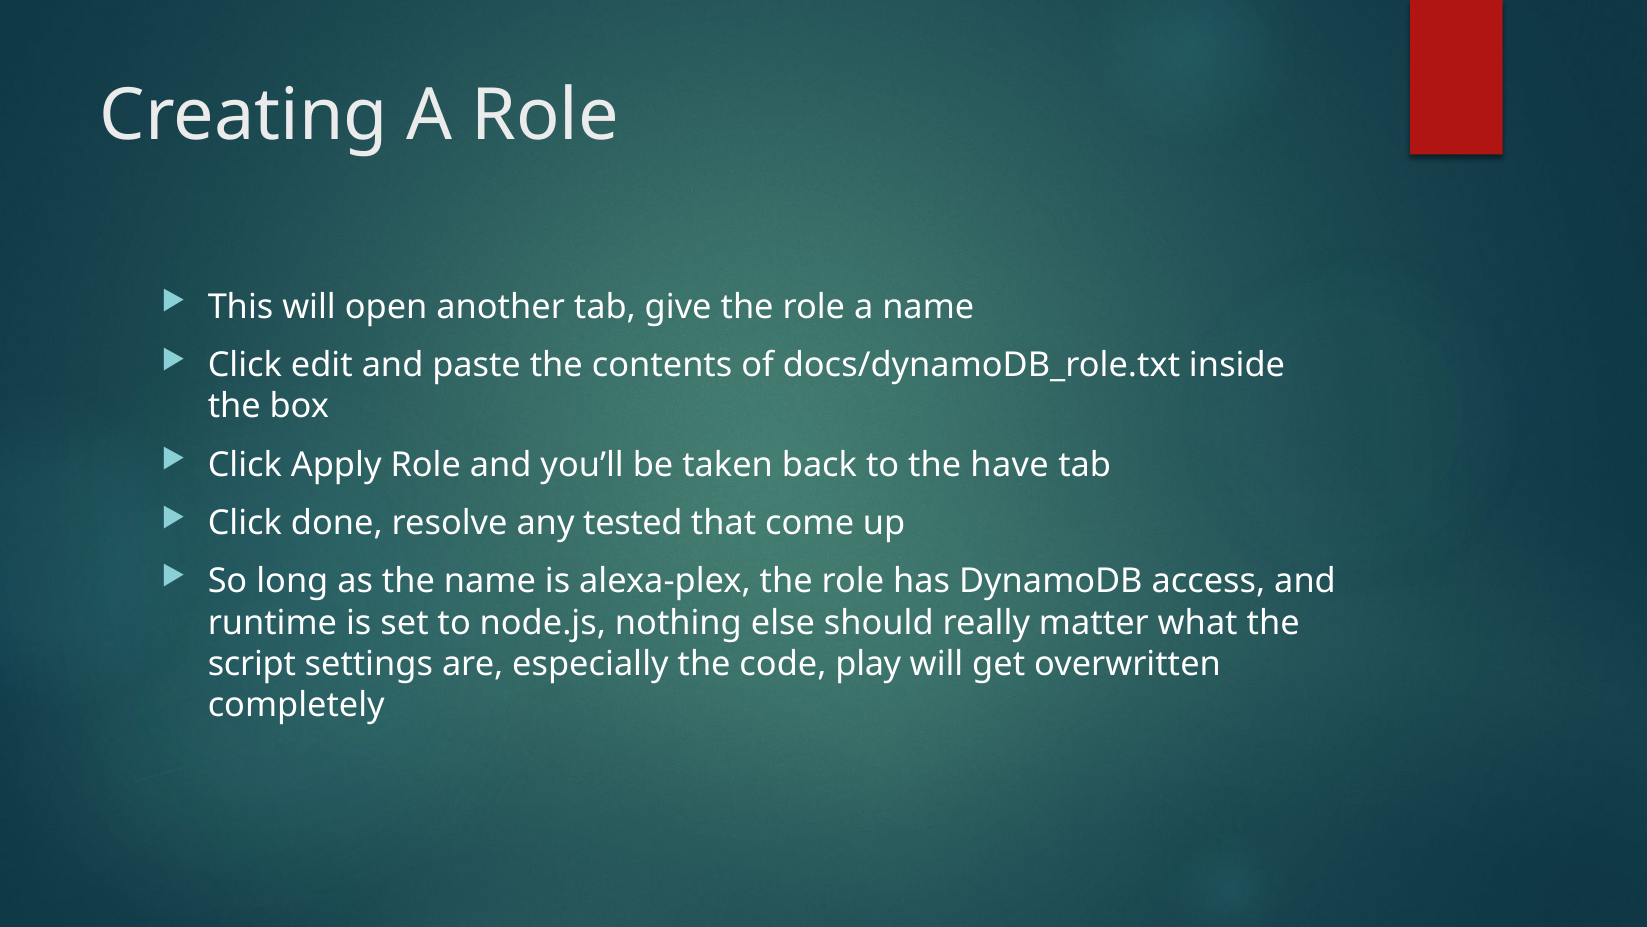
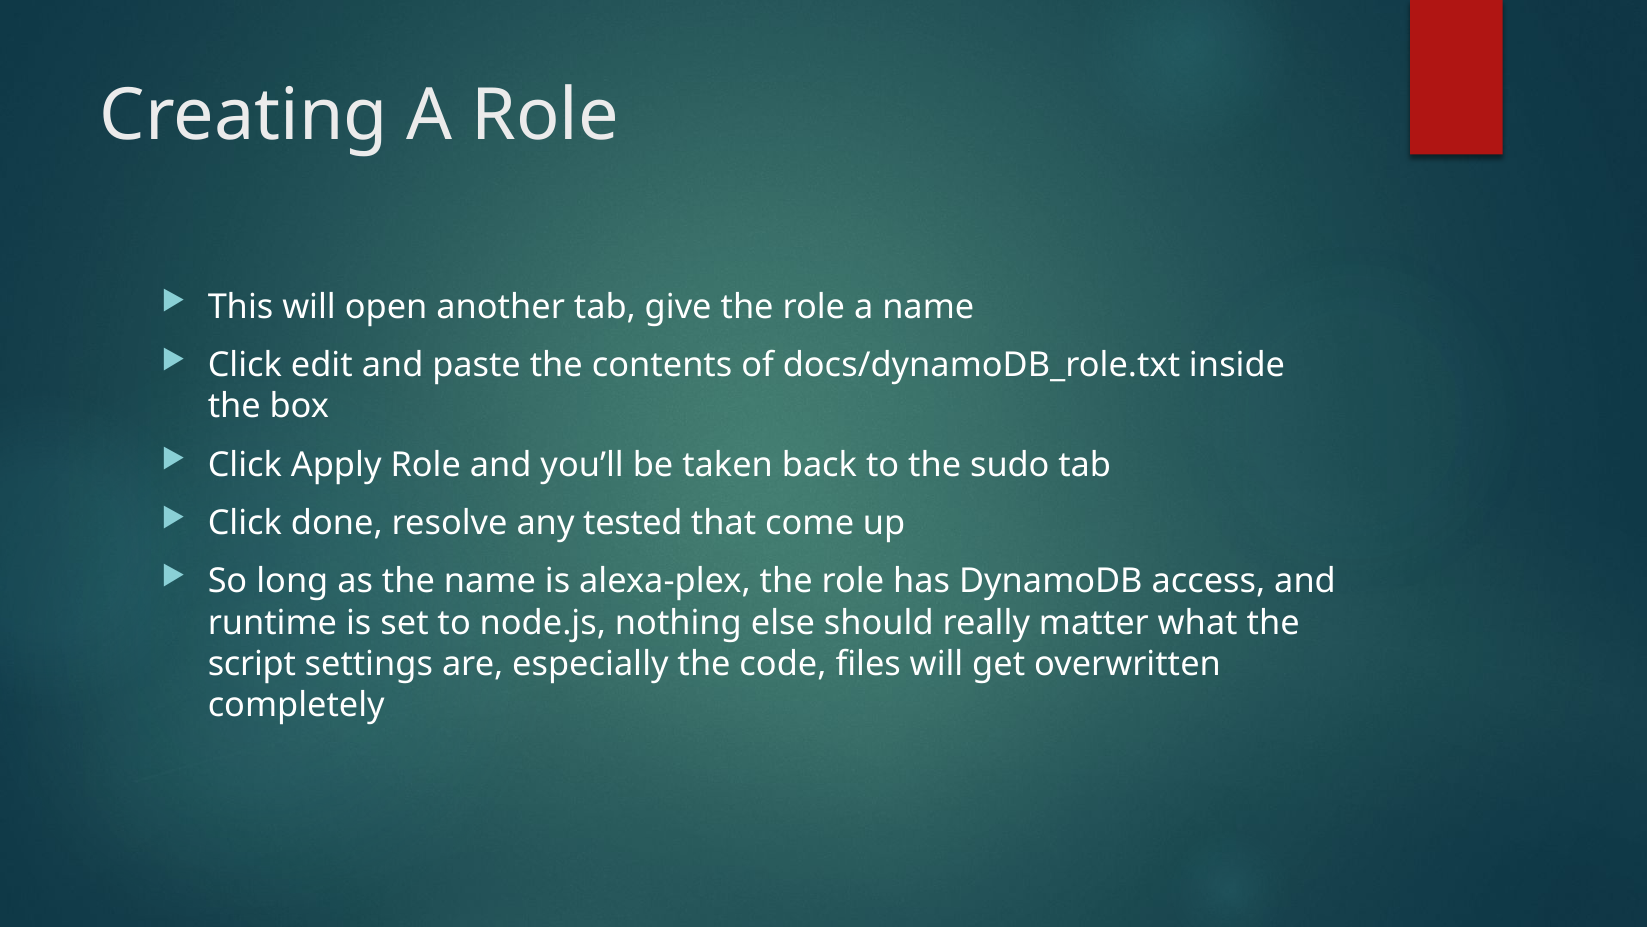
have: have -> sudo (1010, 464)
play: play -> files (868, 664)
